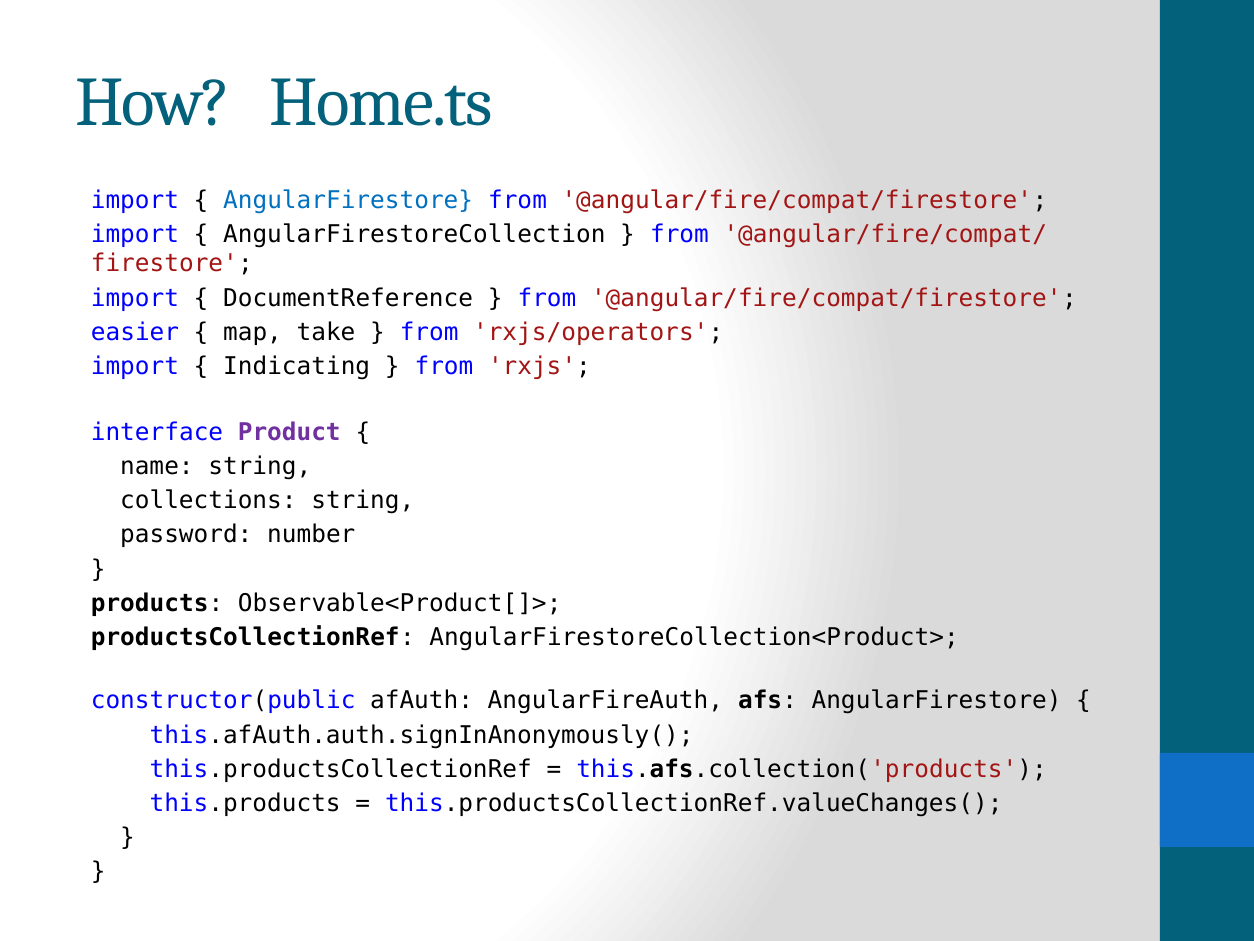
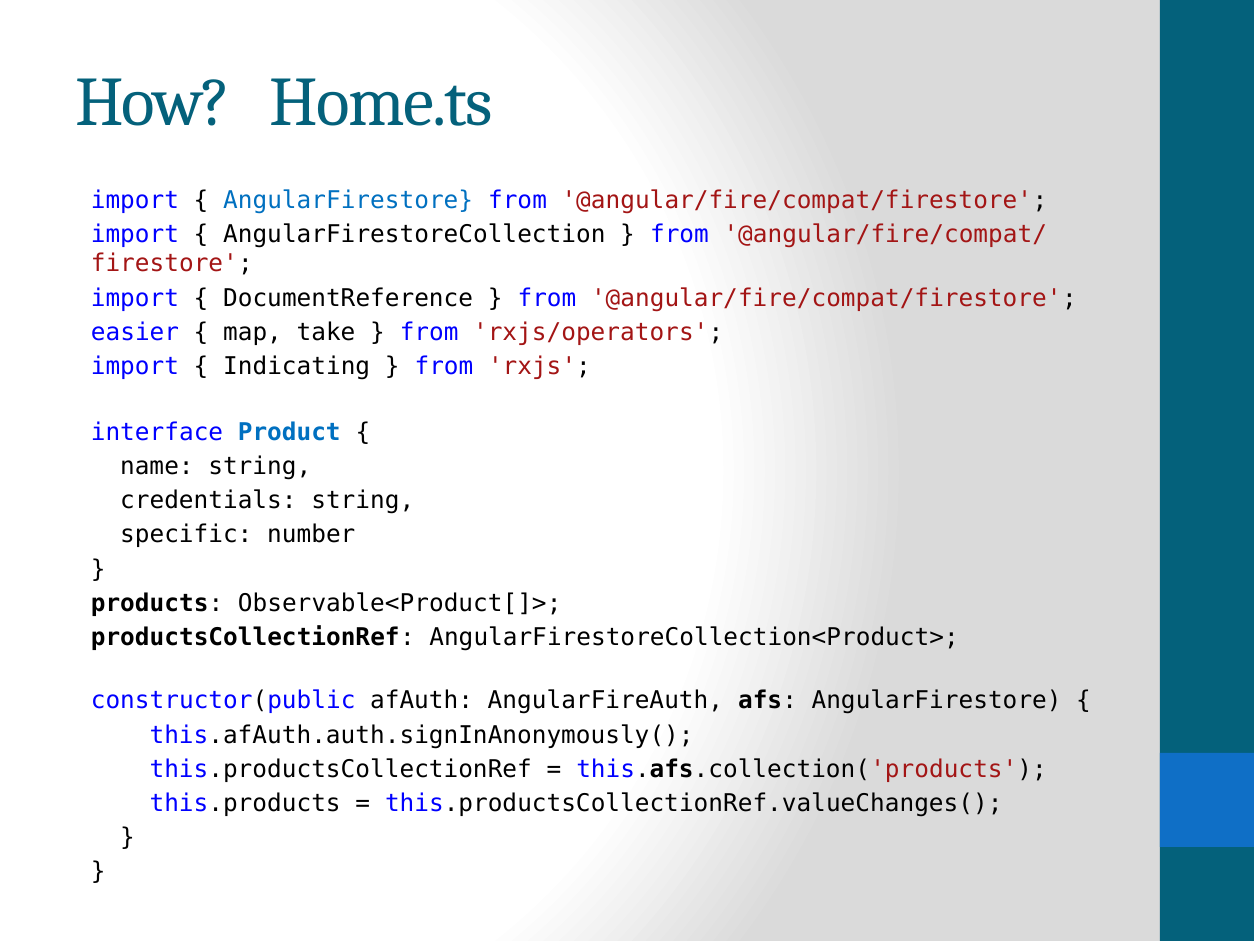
Product colour: purple -> blue (289, 432)
collections: collections -> credentials (208, 500)
password: password -> specific (186, 535)
